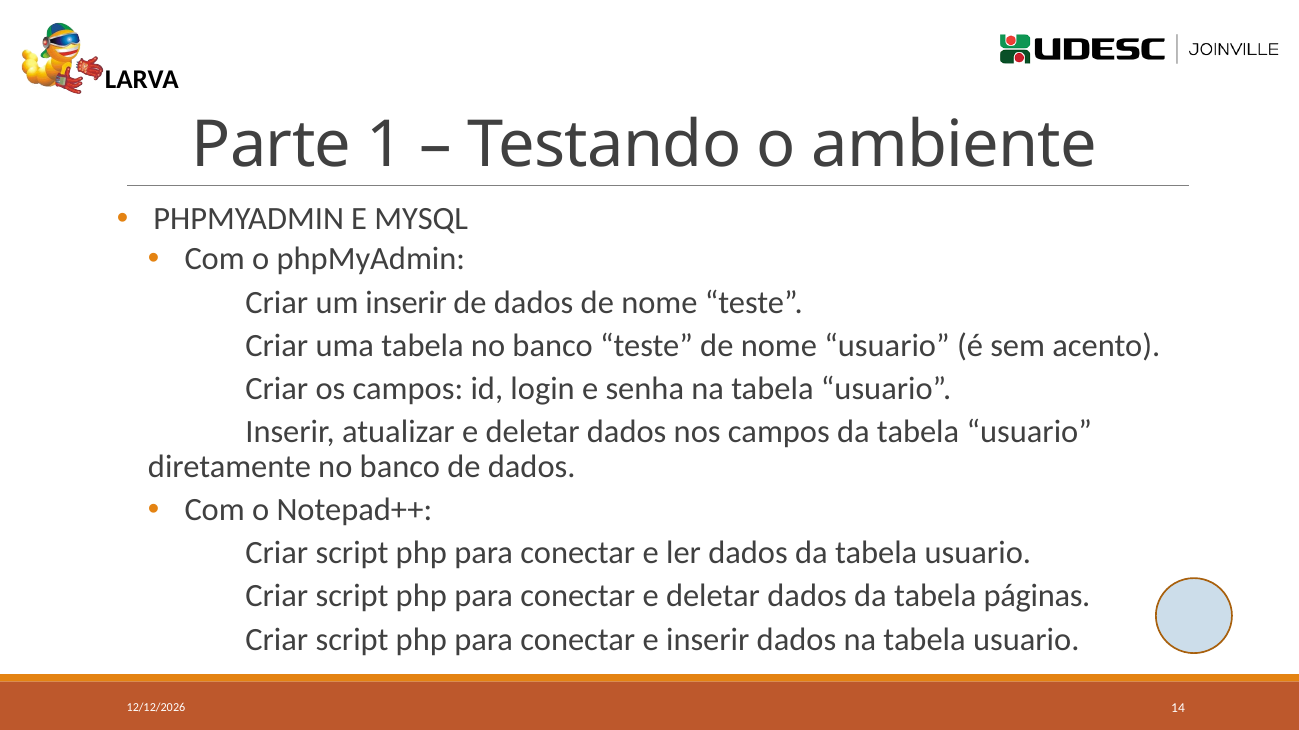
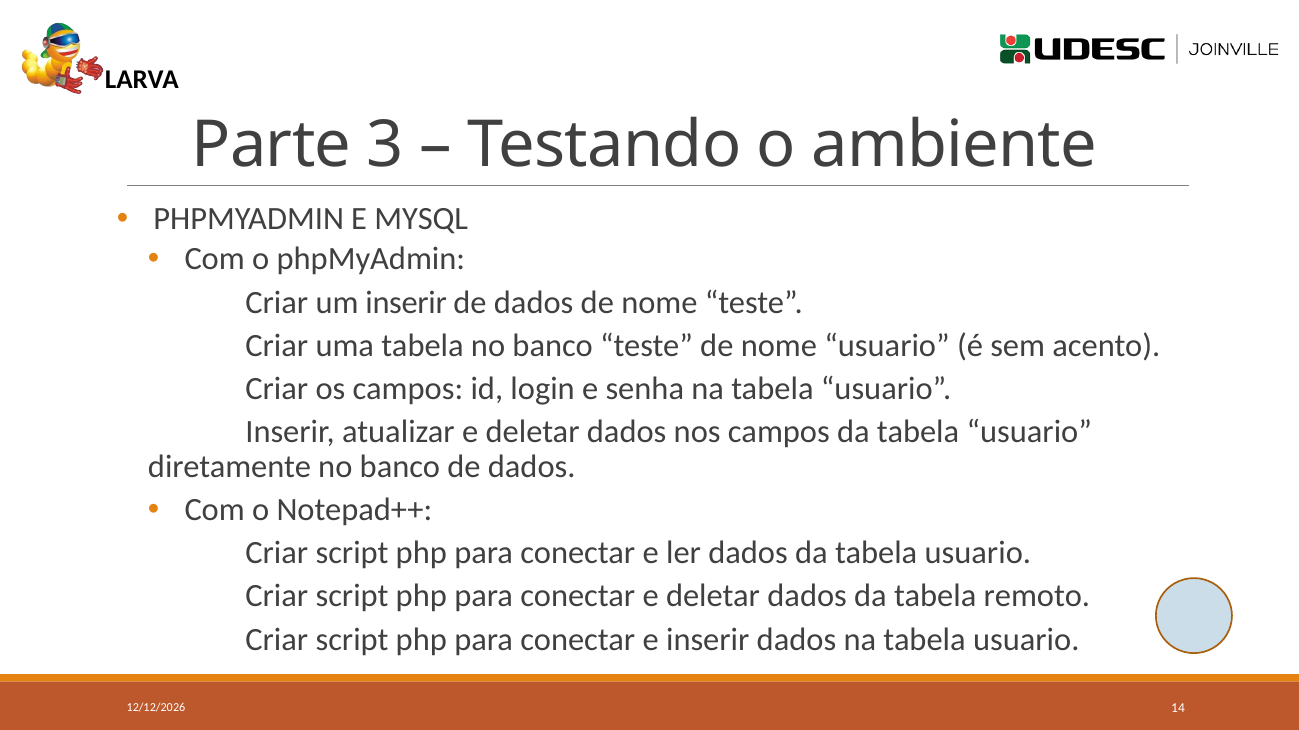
1: 1 -> 3 (386, 145)
páginas: páginas -> remoto (1037, 597)
